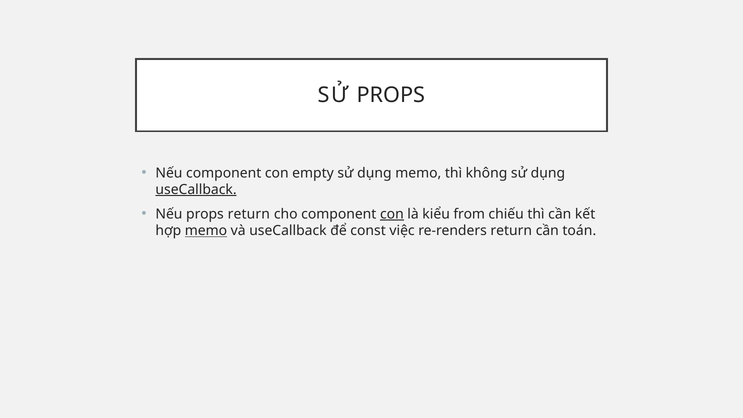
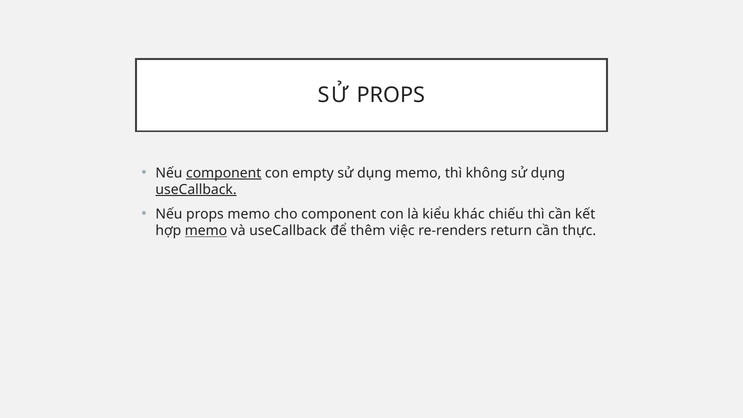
component underline: none -> present (224, 173)
props return: return -> memo (249, 214)
con underline: present -> none (392, 214)
from: from -> khác (469, 214)
const: const -> thêm (368, 231)
toán: toán -> thực (579, 231)
